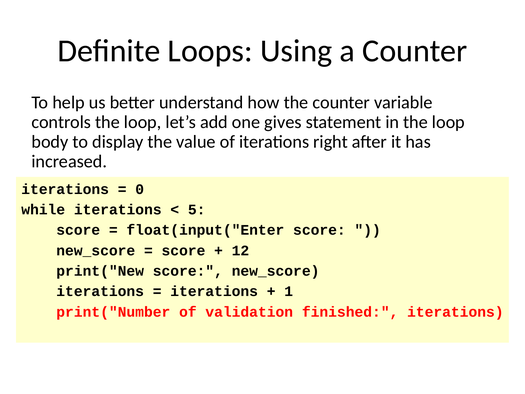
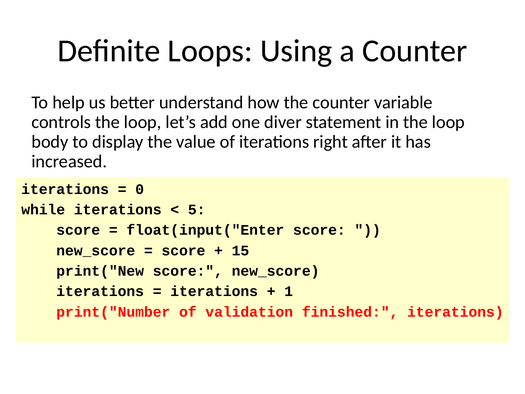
gives: gives -> diver (283, 122)
12: 12 -> 15 (240, 250)
